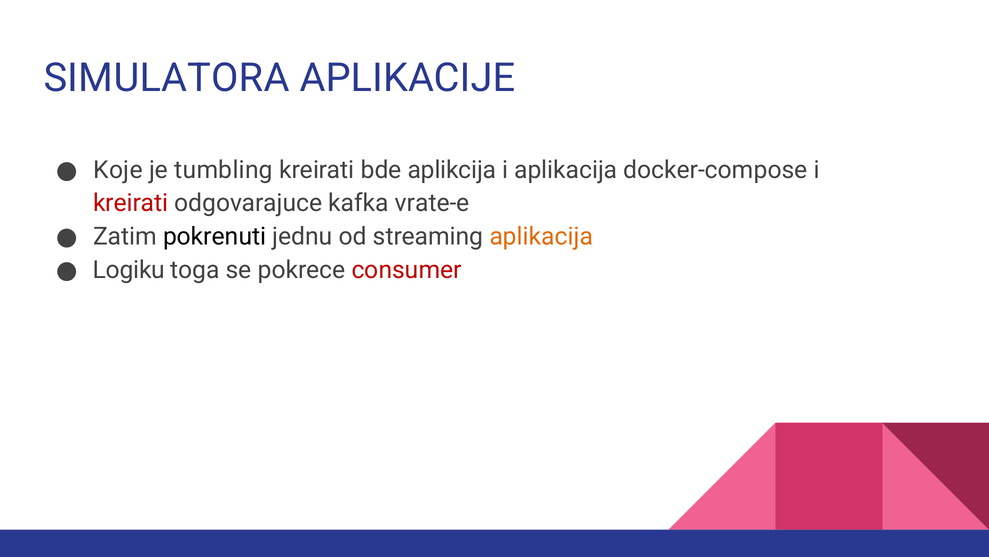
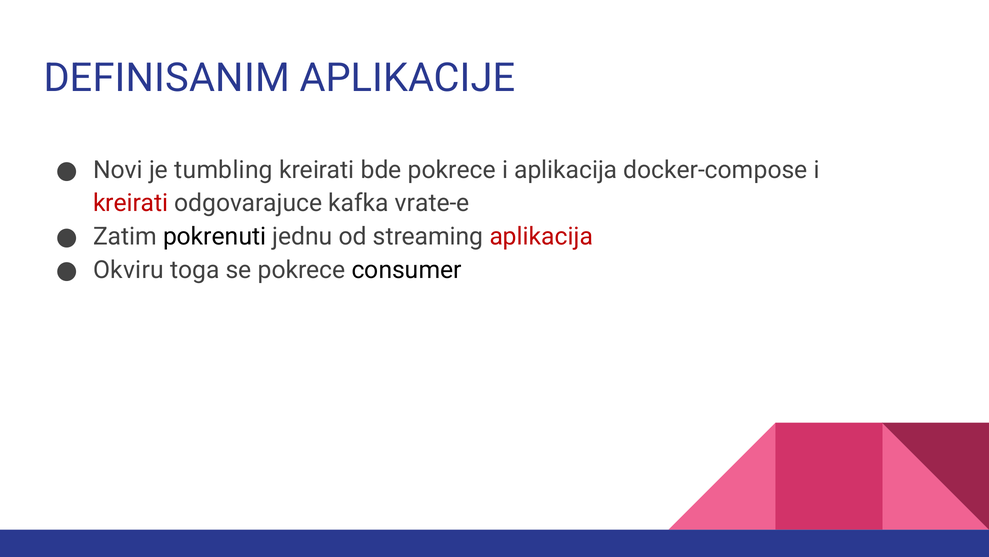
SIMULATORA: SIMULATORA -> DEFINISANIM (167, 78)
Koje: Koje -> Novi (118, 170)
bde aplikcija: aplikcija -> pokrece (452, 170)
aplikacija colour: orange -> red (541, 236)
Logiku: Logiku -> Okviru (129, 270)
consumer colour: red -> black (407, 270)
